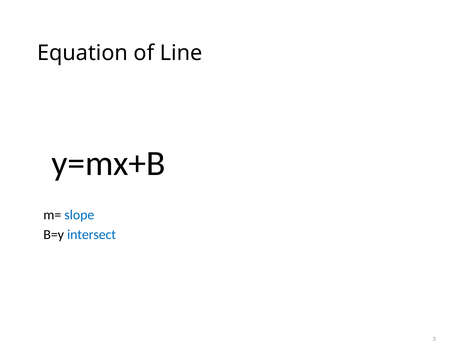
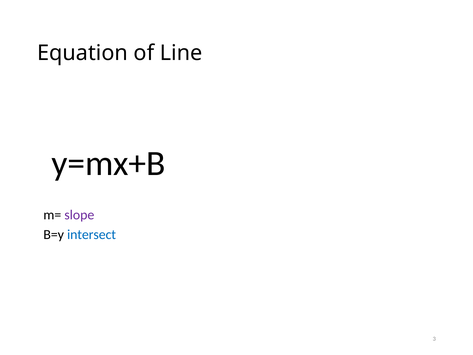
slope colour: blue -> purple (79, 215)
